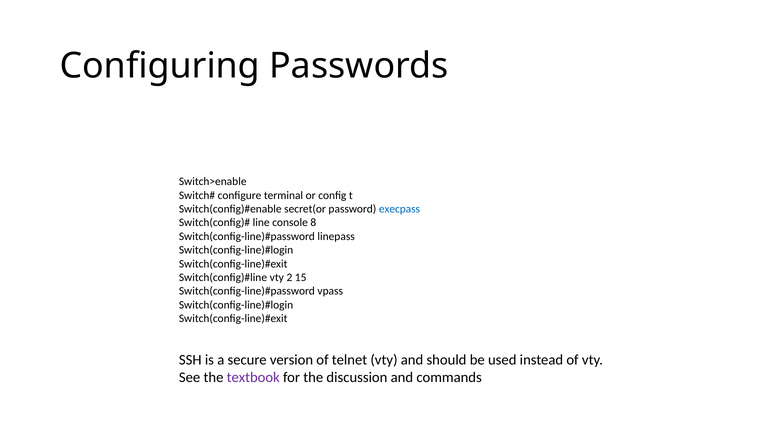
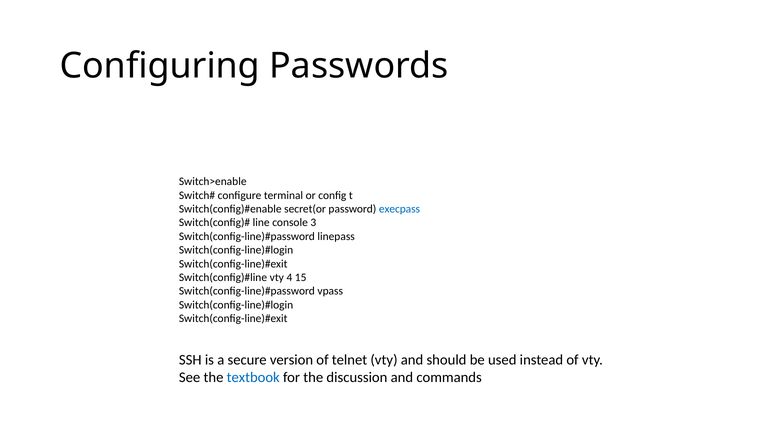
8: 8 -> 3 (313, 223)
2: 2 -> 4 (289, 277)
textbook colour: purple -> blue (253, 377)
